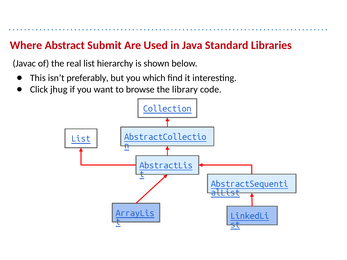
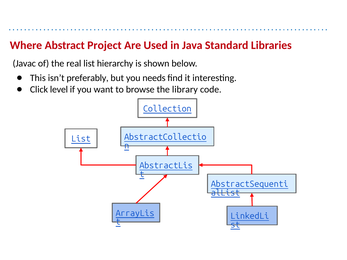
Submit: Submit -> Project (104, 45)
which: which -> needs (154, 78)
jhug: jhug -> level (59, 90)
